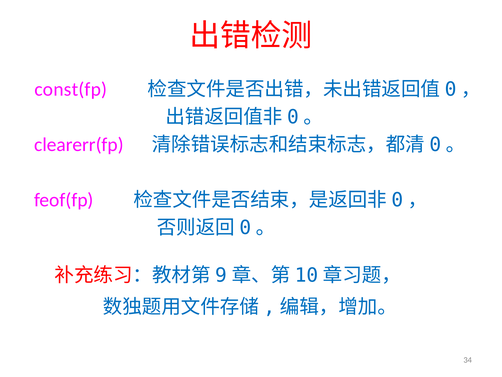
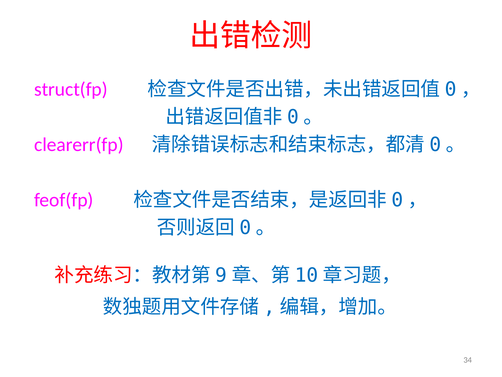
const(fp: const(fp -> struct(fp (71, 89)
